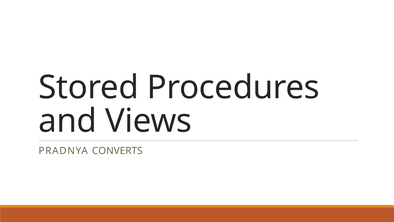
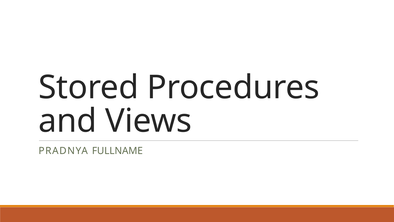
CONVERTS: CONVERTS -> FULLNAME (117, 151)
